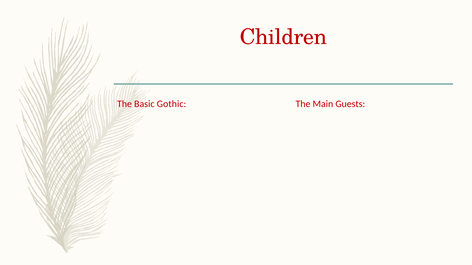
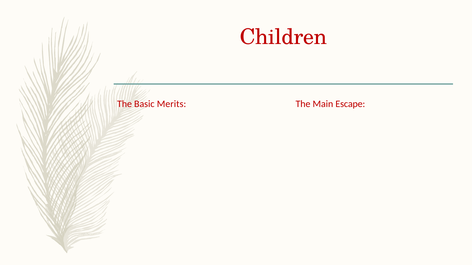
Gothic: Gothic -> Merits (172, 104)
Guests: Guests -> Escape (350, 104)
